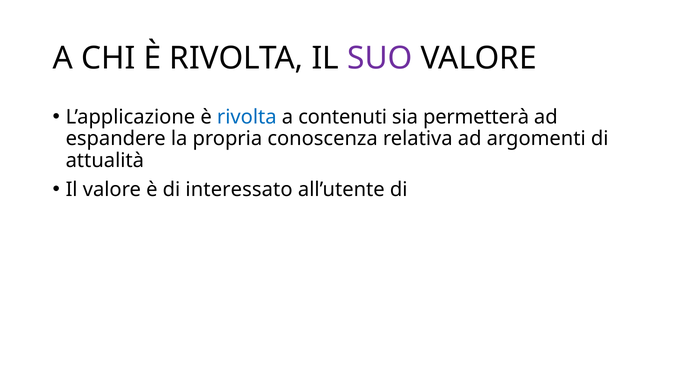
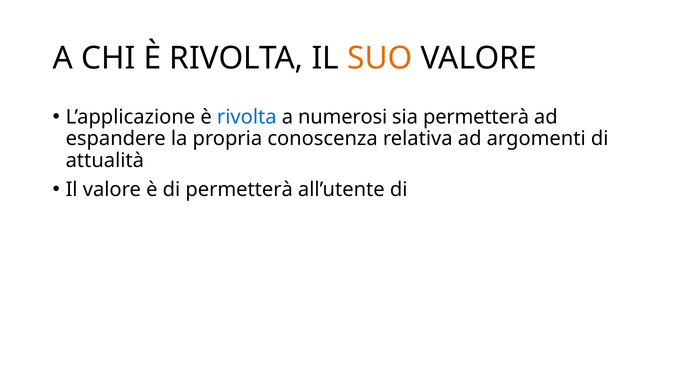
SUO colour: purple -> orange (380, 58)
contenuti: contenuti -> numerosi (343, 117)
di interessato: interessato -> permetterà (239, 189)
